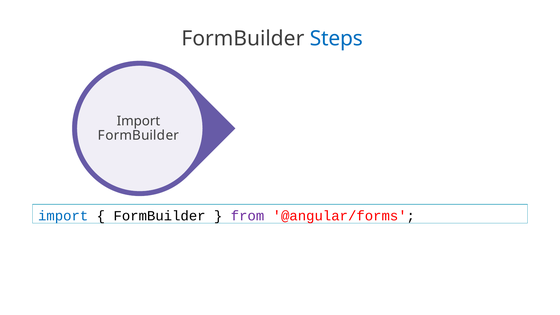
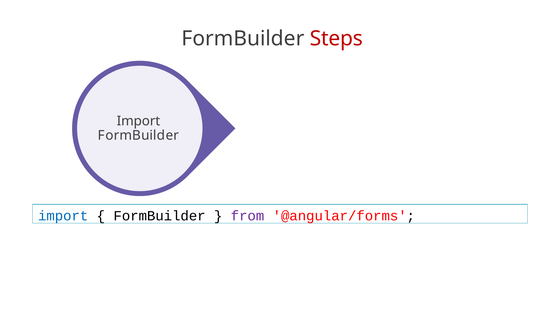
Steps colour: blue -> red (336, 38)
